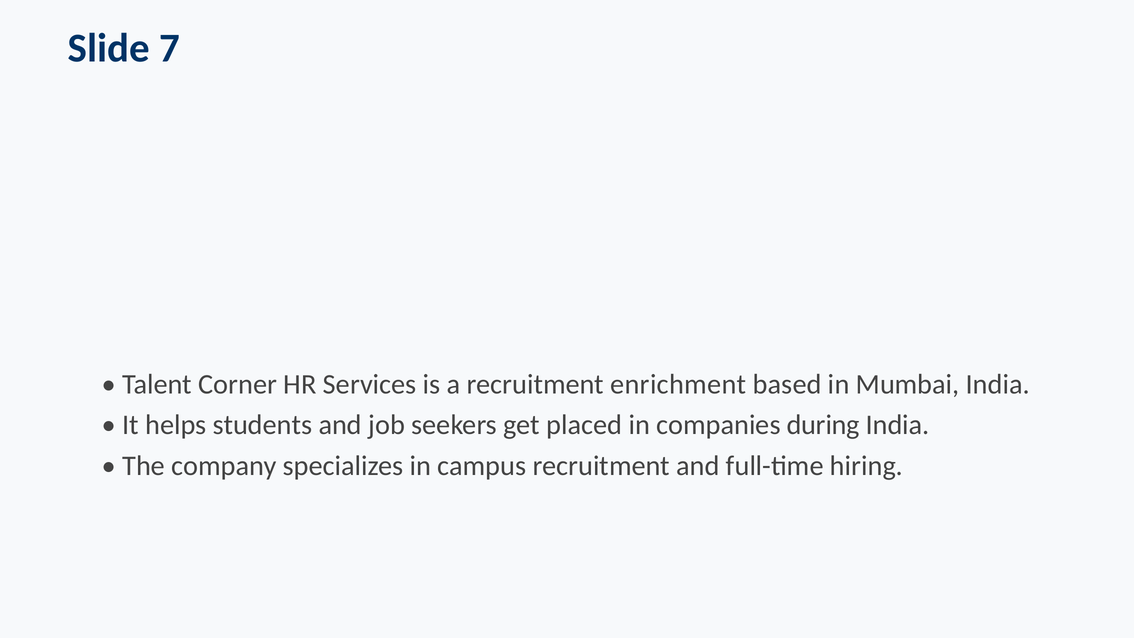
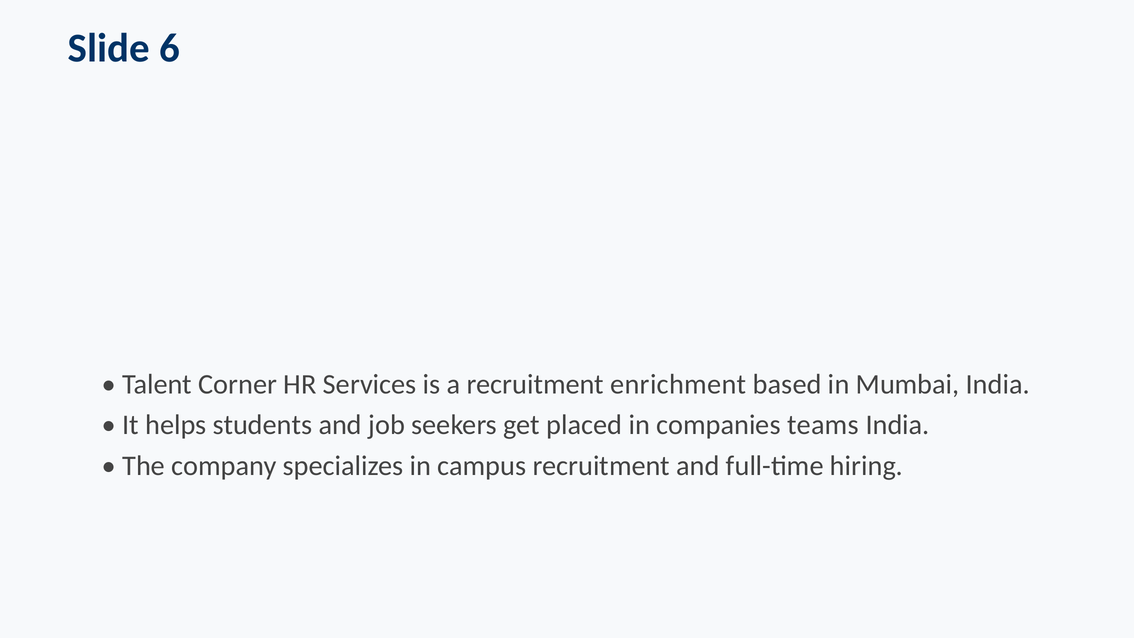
7: 7 -> 6 (169, 48)
during: during -> teams (823, 425)
